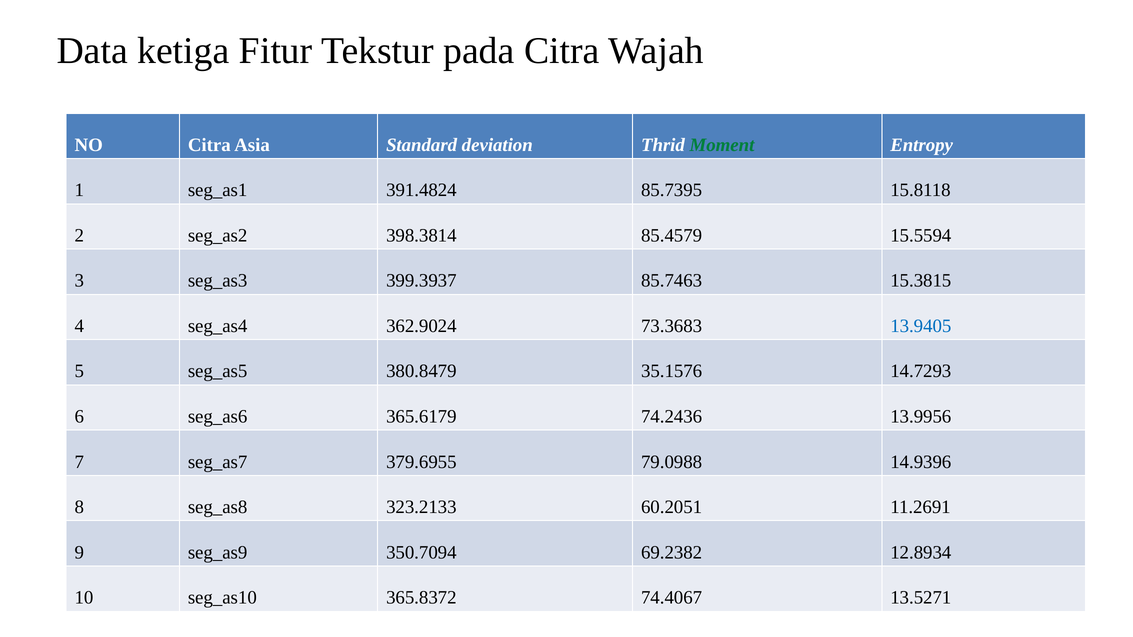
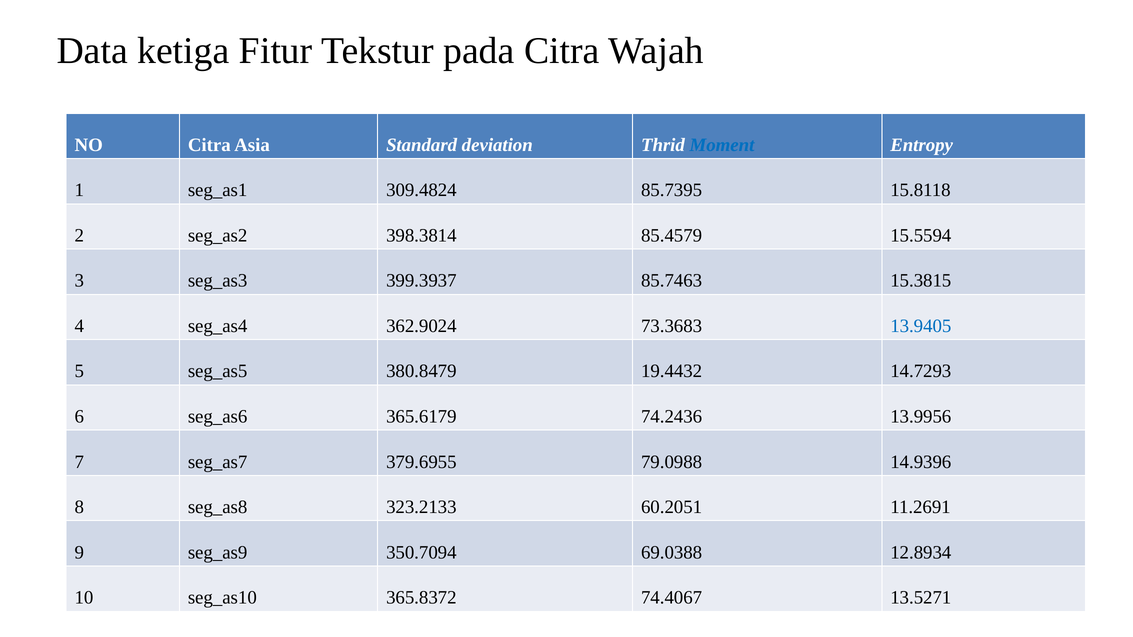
Moment colour: green -> blue (722, 145)
391.4824: 391.4824 -> 309.4824 (421, 190)
35.1576: 35.1576 -> 19.4432 (672, 371)
69.2382: 69.2382 -> 69.0388 (672, 553)
